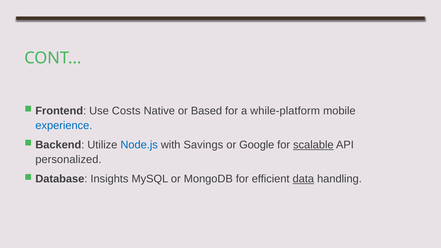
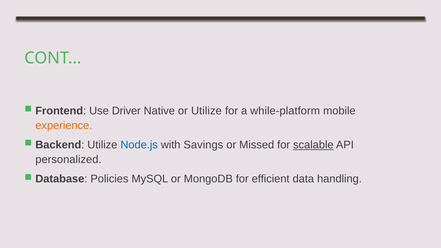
Costs: Costs -> Driver (126, 111)
or Based: Based -> Utilize (206, 111)
experience colour: blue -> orange (64, 126)
Google: Google -> Missed (257, 145)
Insights: Insights -> Policies (109, 179)
data underline: present -> none (303, 179)
